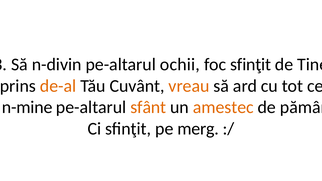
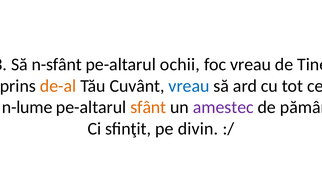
n-divin: n-divin -> n-sfânt (57, 64)
foc sfinţit: sfinţit -> vreau (251, 64)
vreau colour: orange -> blue (189, 86)
n-mine: n-mine -> n-lume (27, 107)
amestec colour: orange -> purple (223, 107)
merg: merg -> divin (198, 129)
